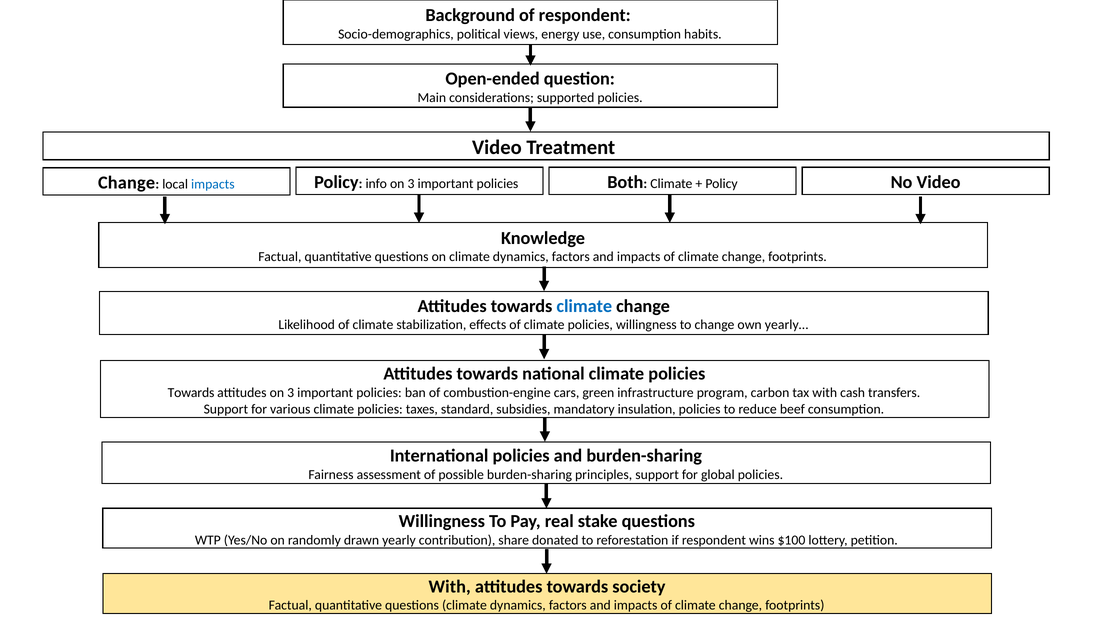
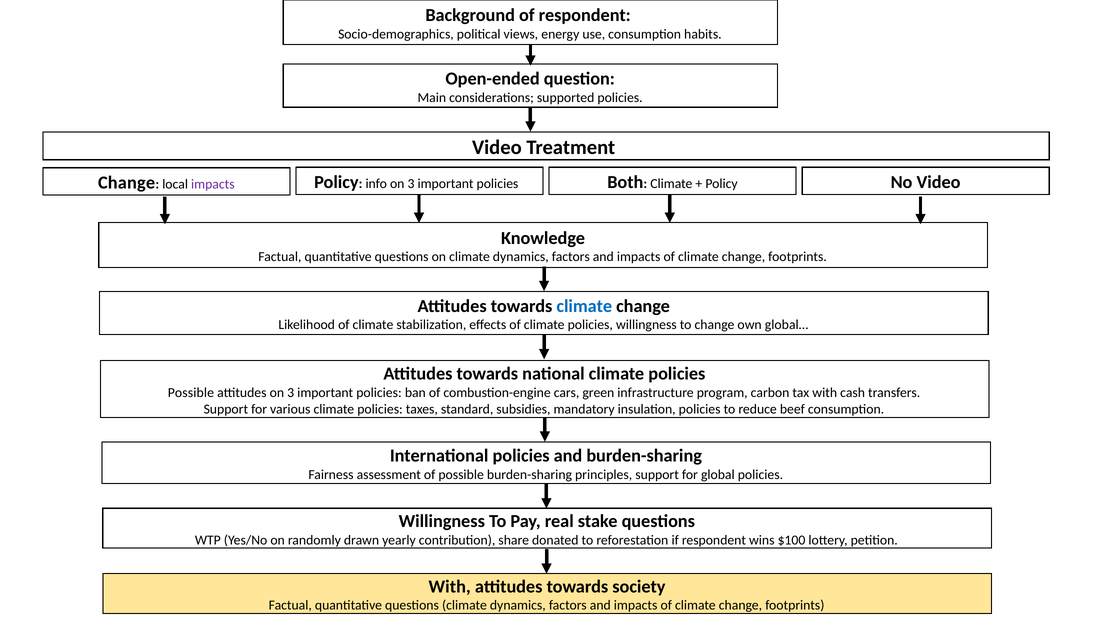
impacts colour: blue -> purple (213, 184)
yearly…: yearly… -> global… (787, 325)
Towards: Towards -> Possible (191, 392)
